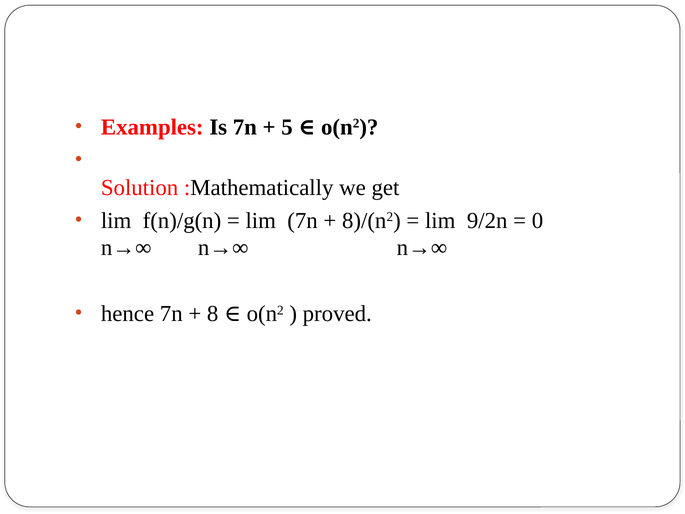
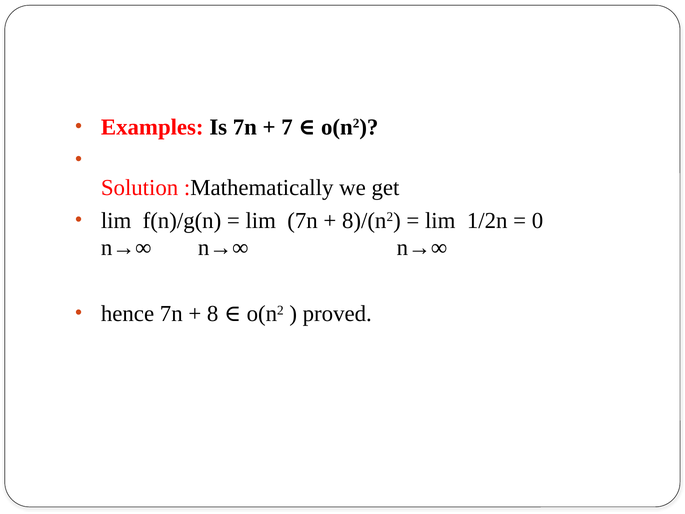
5: 5 -> 7 (287, 127)
9/2n: 9/2n -> 1/2n (487, 220)
